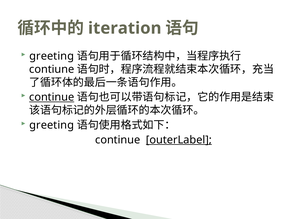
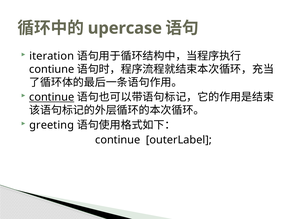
iteration: iteration -> upercase (125, 28)
greeting: greeting -> iteration (52, 56)
outerLabel underline: present -> none (179, 140)
